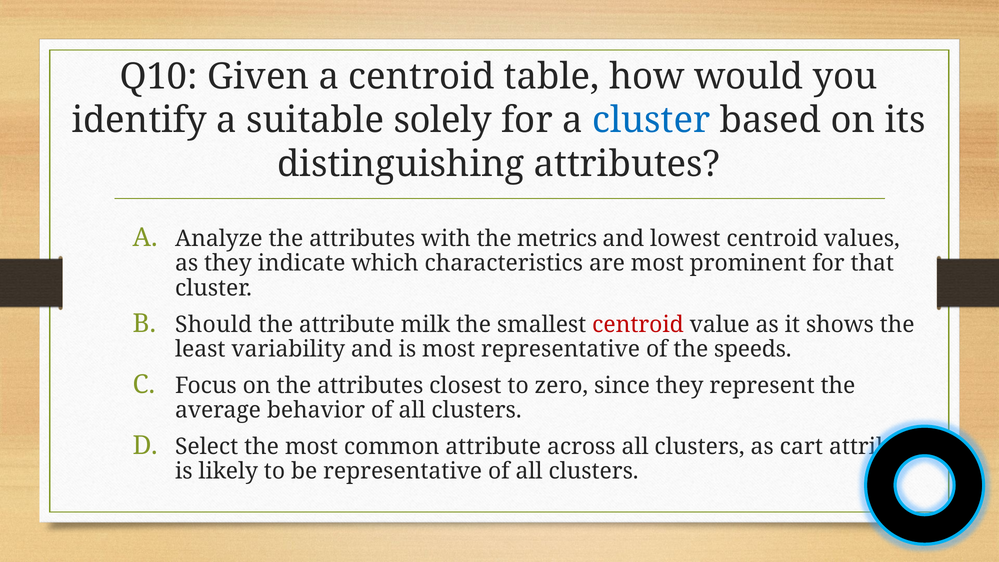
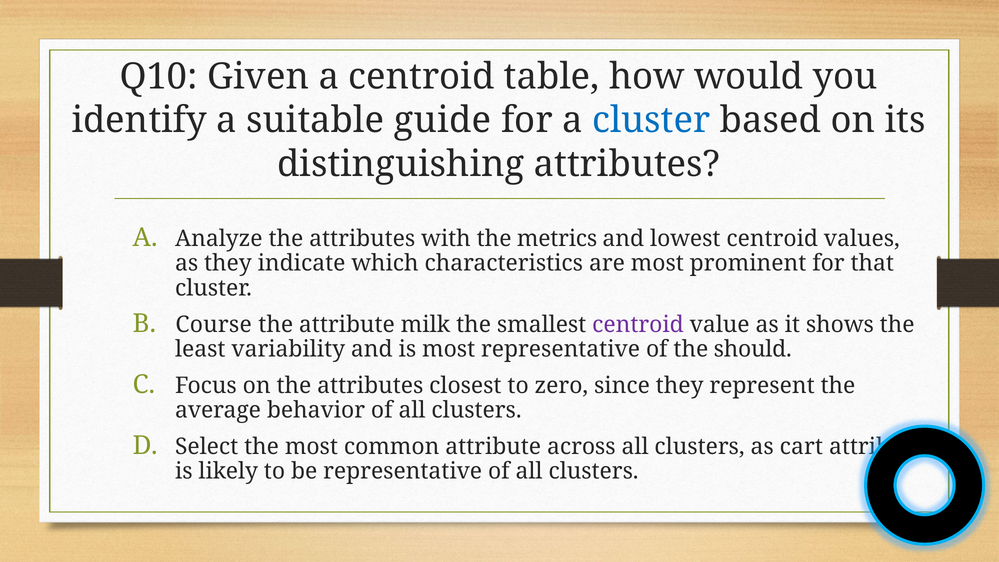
solely: solely -> guide (442, 120)
Should: Should -> Course (214, 324)
centroid colour: red -> purple (638, 324)
speeds: speeds -> should (753, 349)
